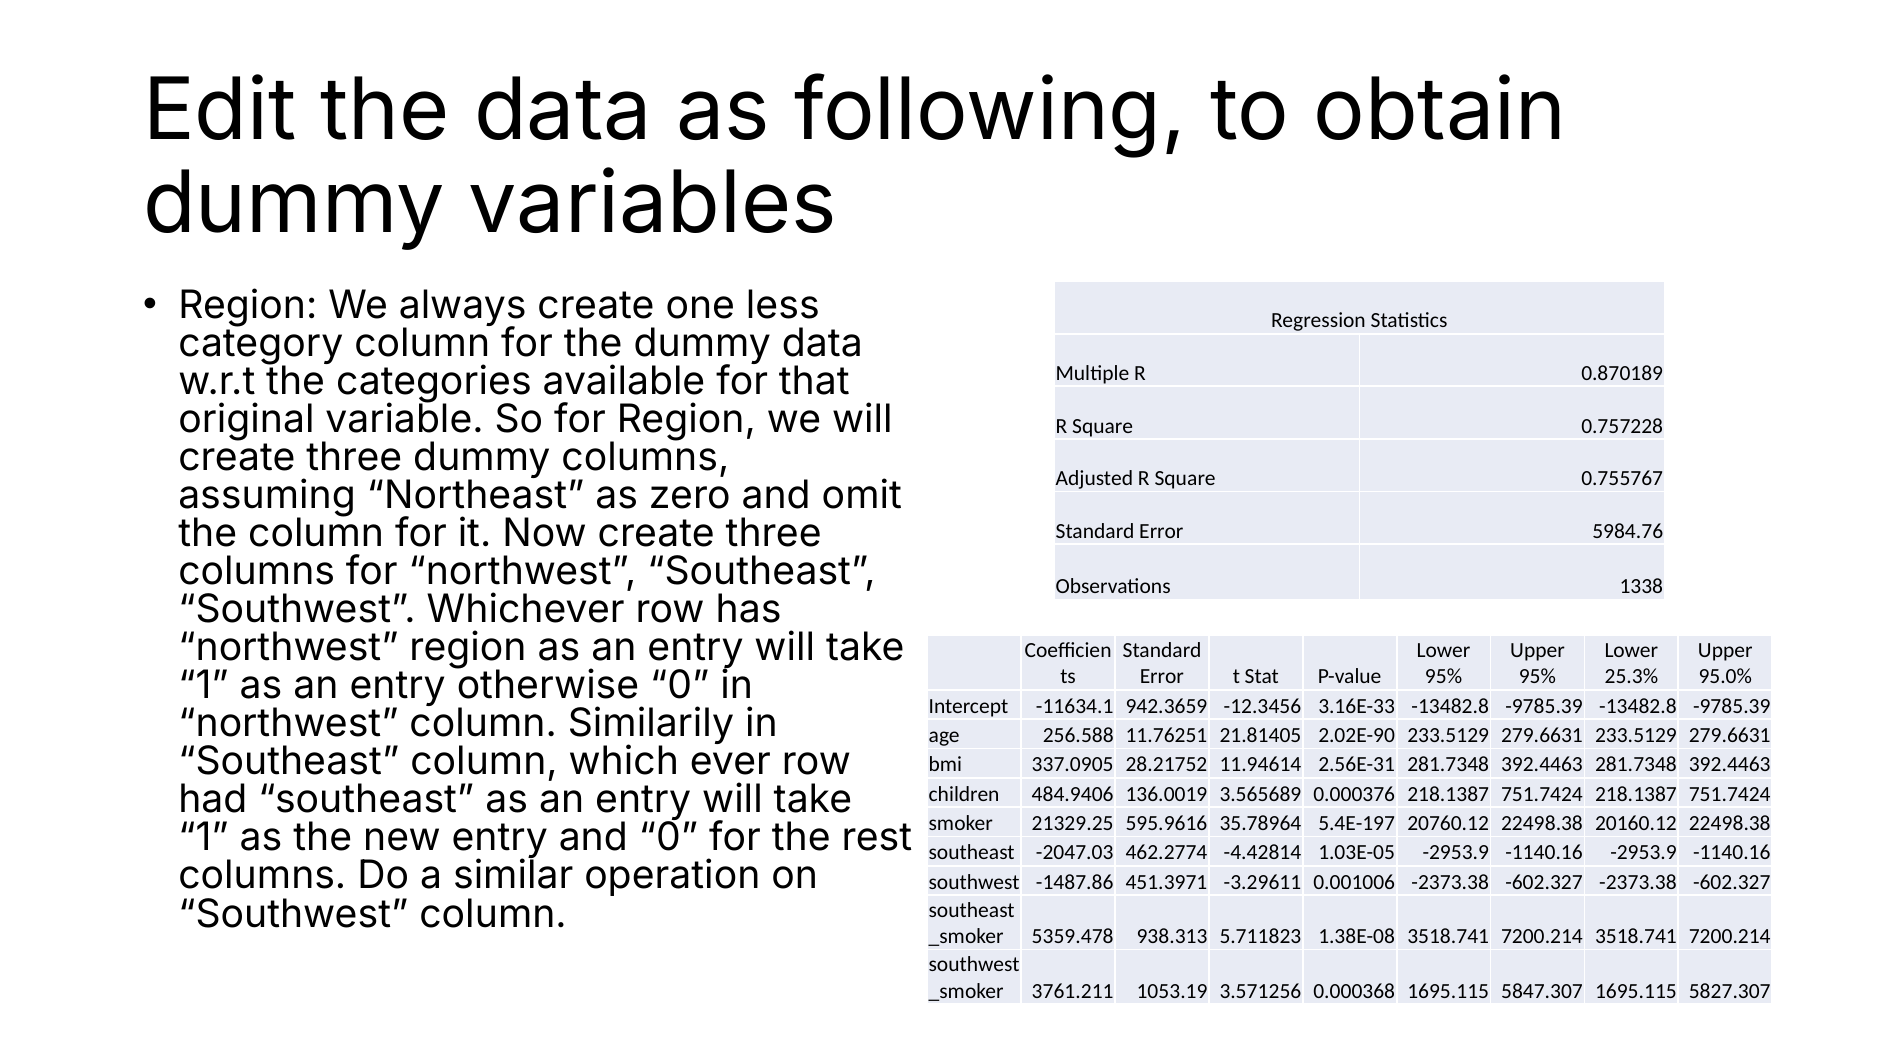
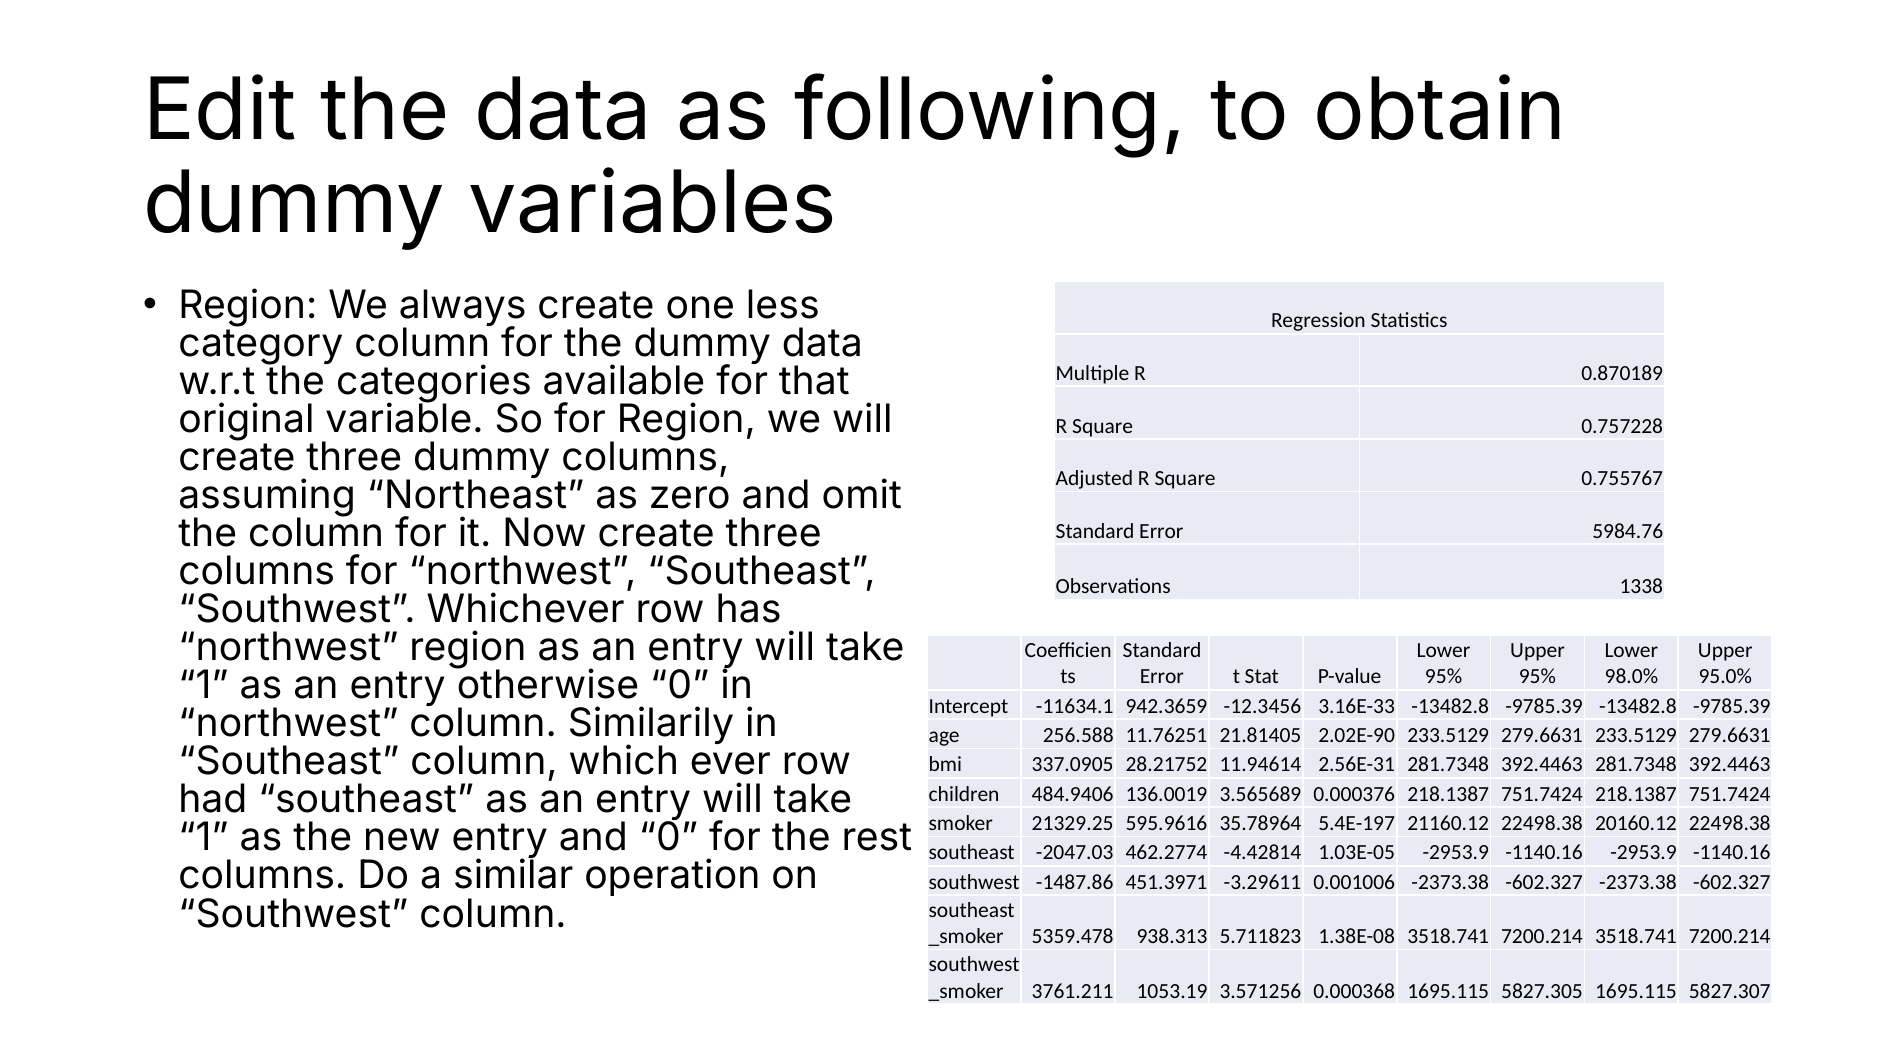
25.3%: 25.3% -> 98.0% (1631, 677)
20760.12: 20760.12 -> 21160.12 (1448, 824)
5847.307: 5847.307 -> 5827.305 (1542, 992)
